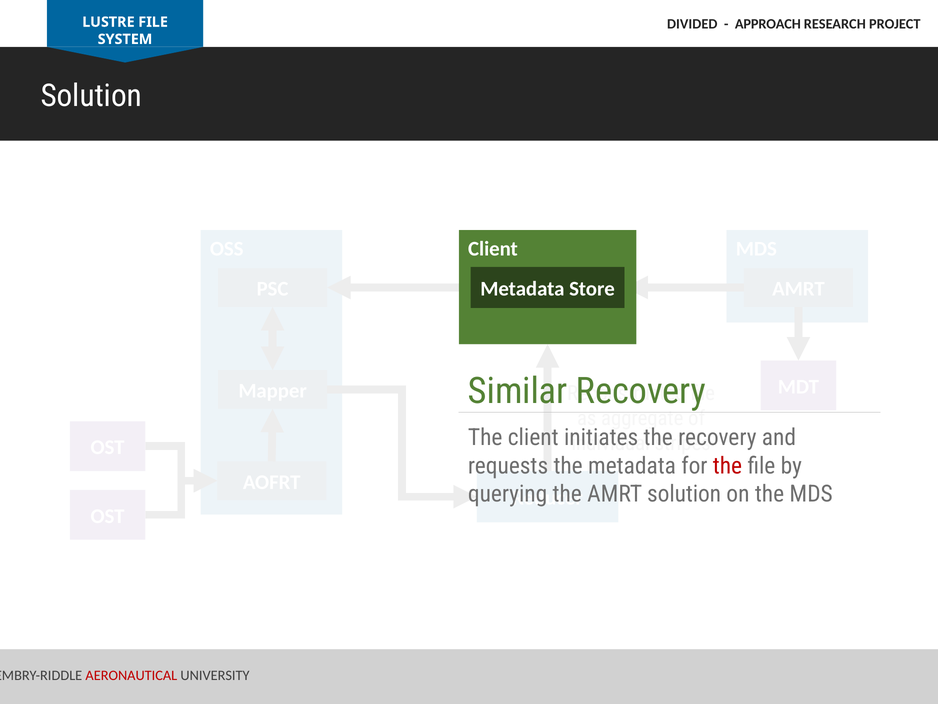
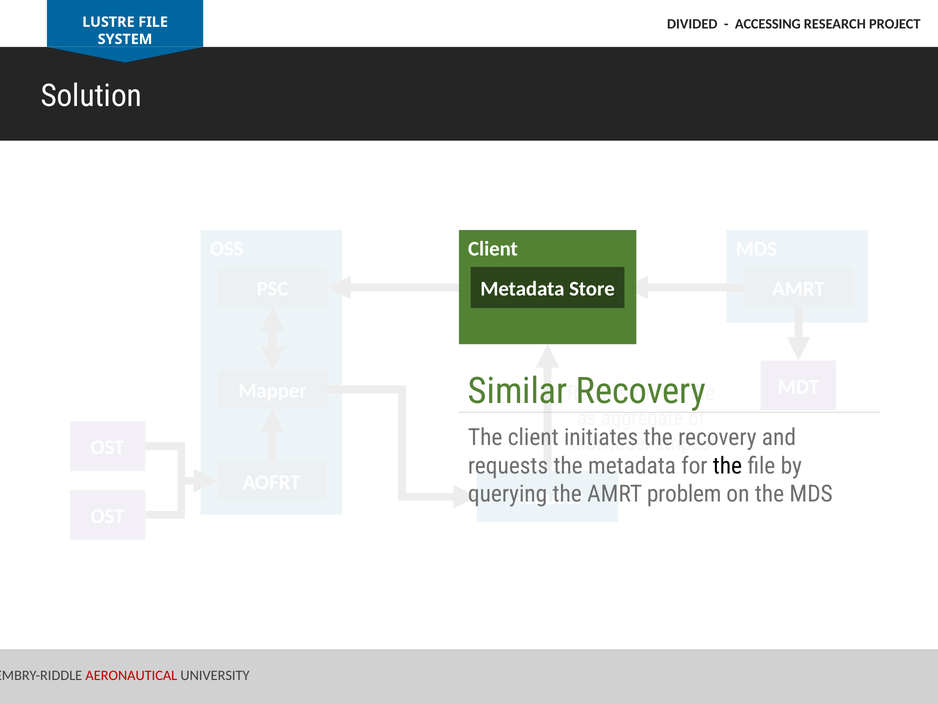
APPROACH: APPROACH -> ACCESSING (768, 24)
the colour: red -> black (727, 466)
AMRT solution: solution -> problem (684, 494)
